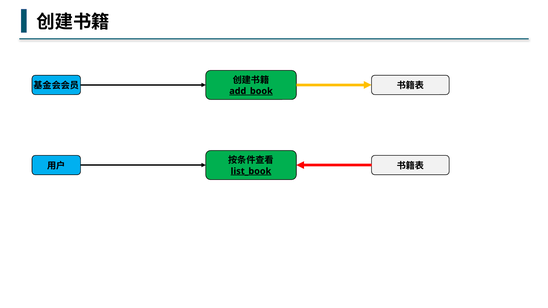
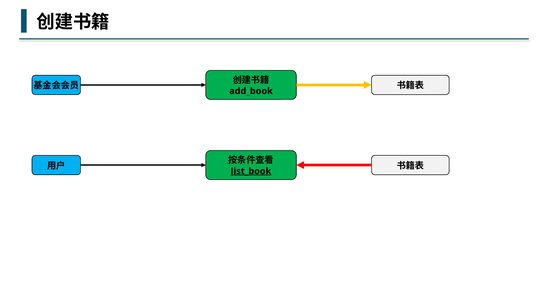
add_book underline: present -> none (251, 91)
